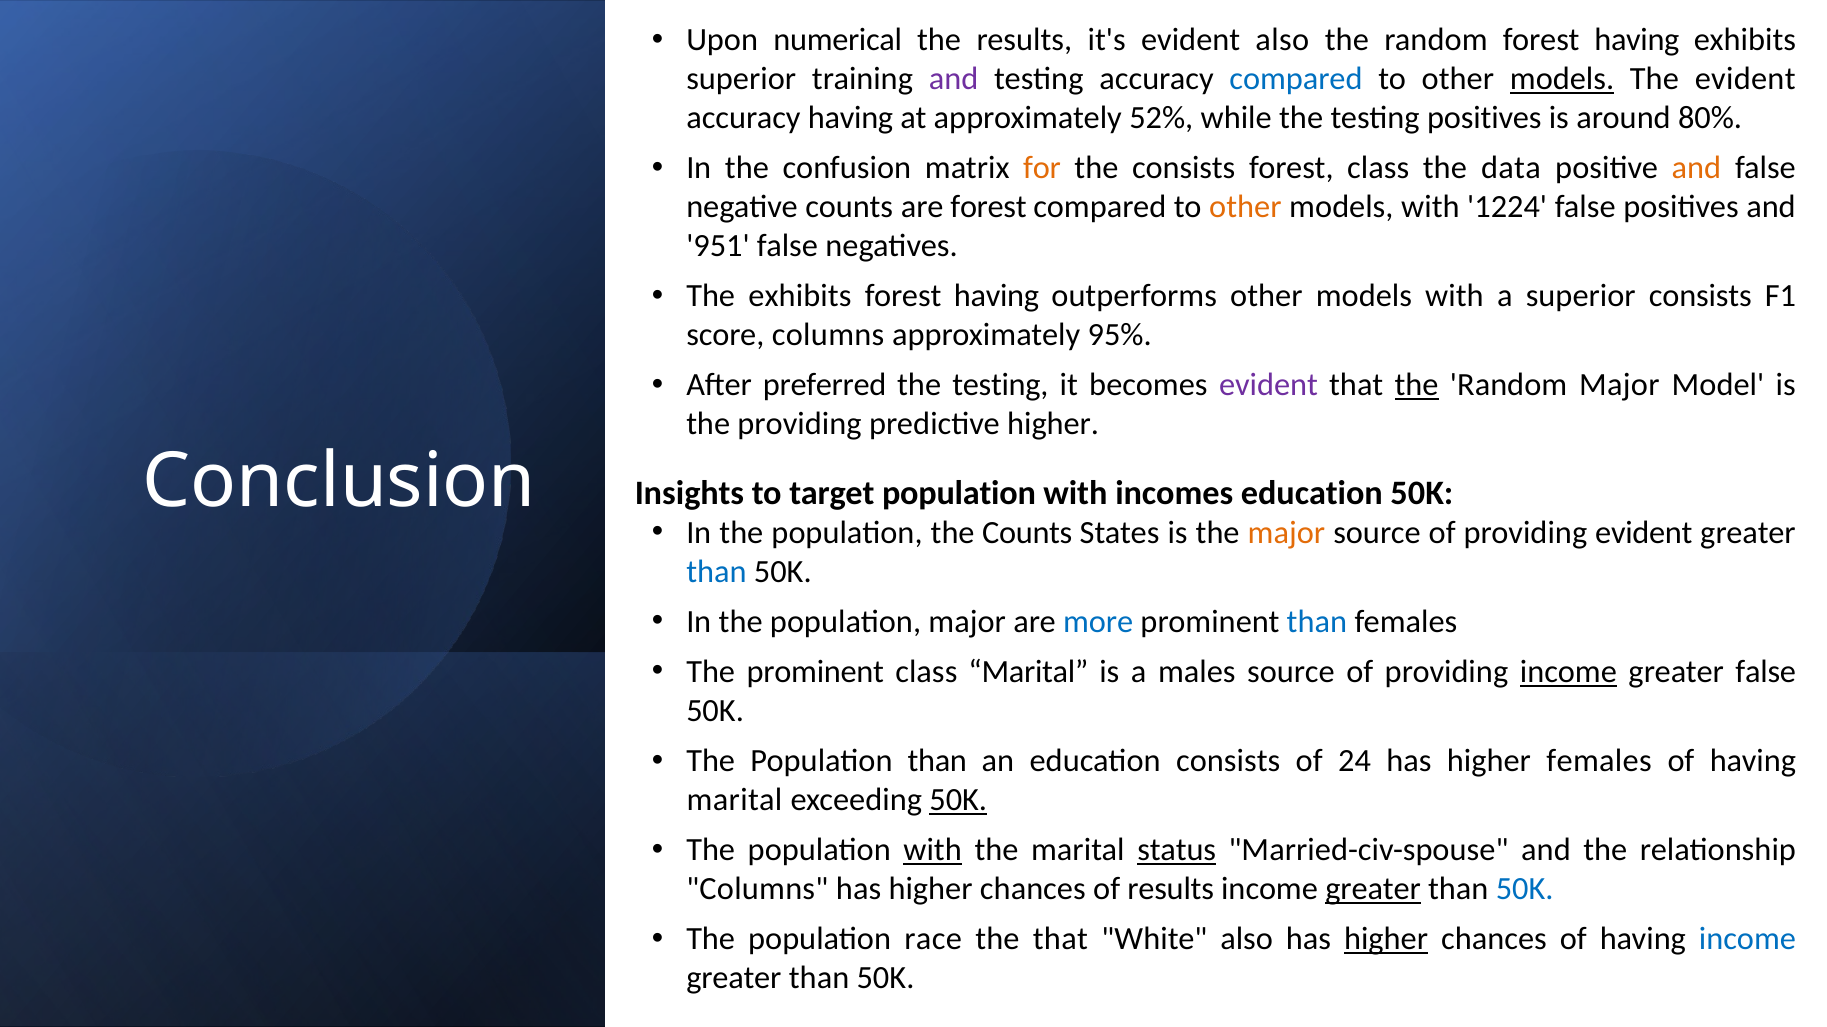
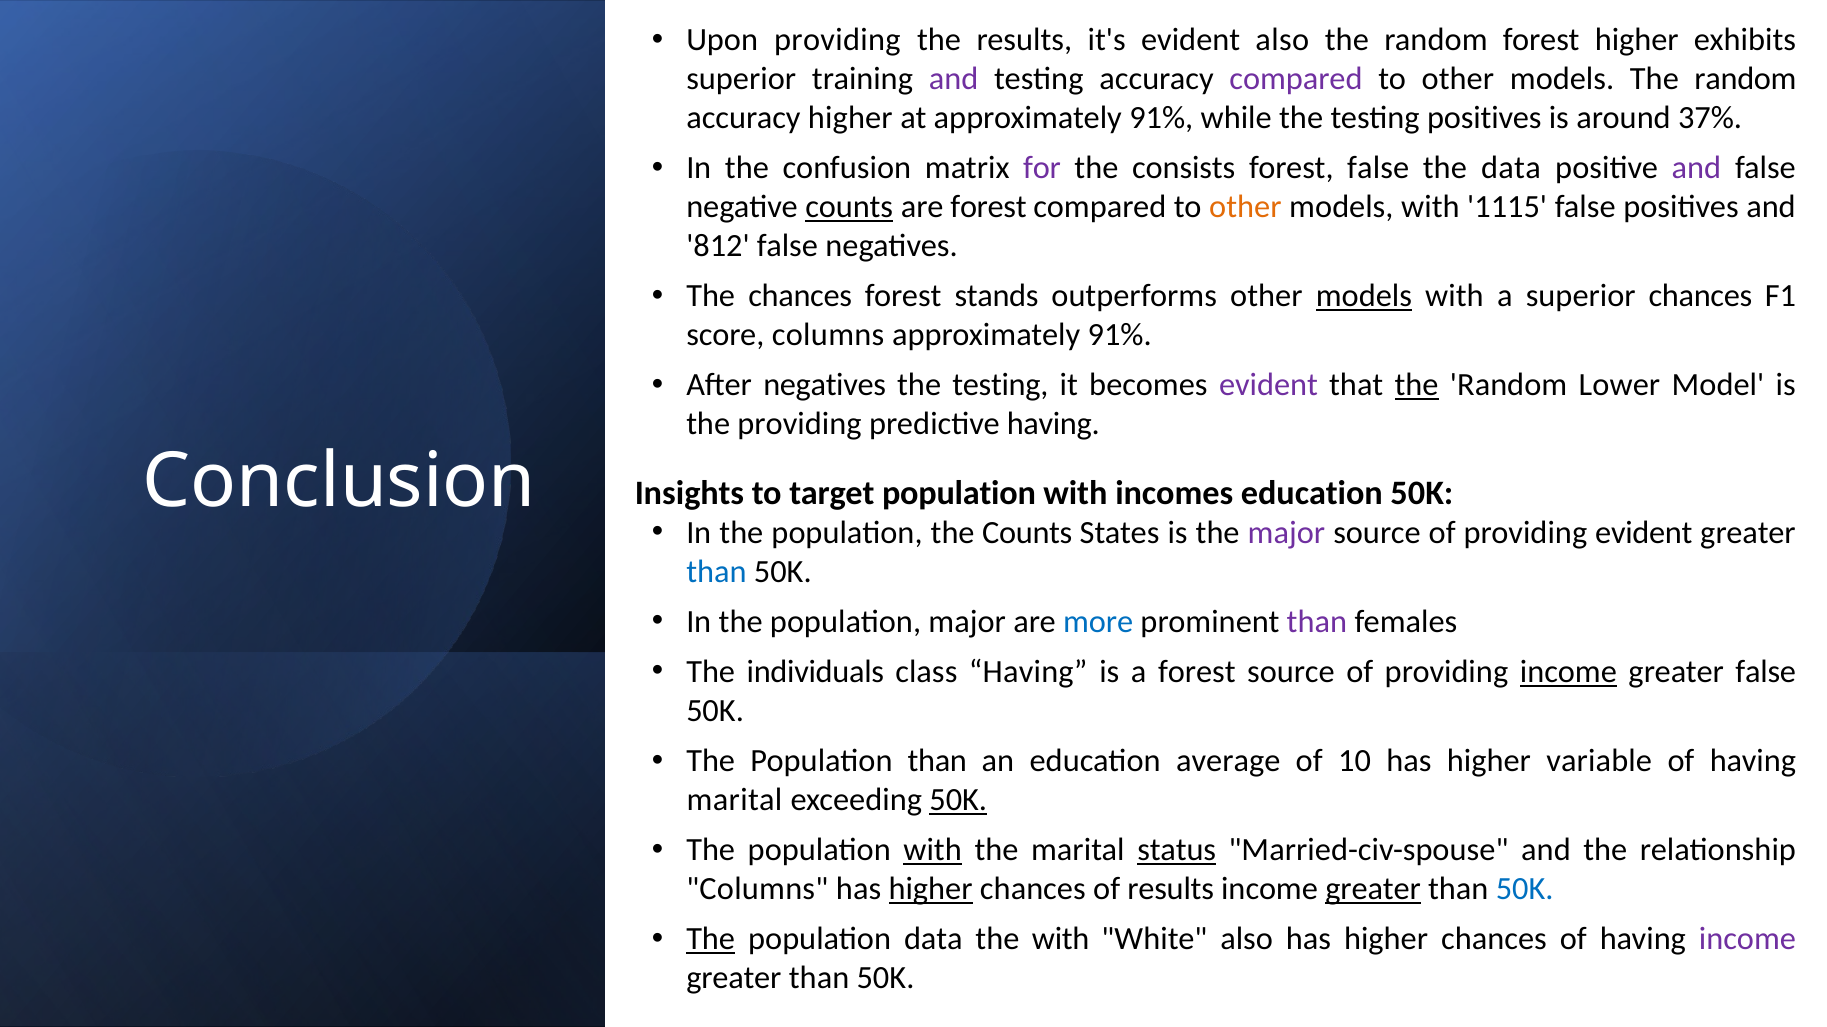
Upon numerical: numerical -> providing (837, 40)
random forest having: having -> higher (1637, 40)
compared colour: blue -> purple (1296, 79)
models underline: present -> none (1562, 79)
evident: evident -> random (1746, 79)
accuracy having: having -> higher (850, 118)
at approximately 52%: 52% -> 91% (1161, 118)
80%: 80% -> 37% (1710, 118)
for colour: orange -> purple (1042, 168)
forest class: class -> false (1378, 168)
and colour: orange -> purple (1696, 168)
counts underline: none -> present (849, 207)
1224: 1224 -> 1115 (1507, 207)
951: 951 -> 812 (718, 246)
The exhibits: exhibits -> chances (800, 296)
having: having -> stands (996, 296)
models underline: none -> present (1364, 296)
superior consists: consists -> chances (1700, 296)
95%: 95% -> 91% (1120, 335)
After preferred: preferred -> negatives (825, 385)
Random Major: Major -> Lower (1619, 385)
predictive higher: higher -> having (1053, 424)
major colour: orange -> purple (1286, 533)
than colour: blue -> purple (1317, 622)
The prominent: prominent -> individuals (815, 672)
class Marital: Marital -> Having (1028, 672)
a males: males -> forest (1197, 672)
education consists: consists -> average (1228, 762)
24: 24 -> 10 (1355, 762)
higher females: females -> variable (1599, 762)
higher underline: none -> present (931, 890)
The underline: none -> present (711, 940)
population race: race -> data (933, 940)
the that: that -> with (1061, 940)
higher underline: present -> none (1386, 940)
income colour: blue -> purple (1747, 940)
